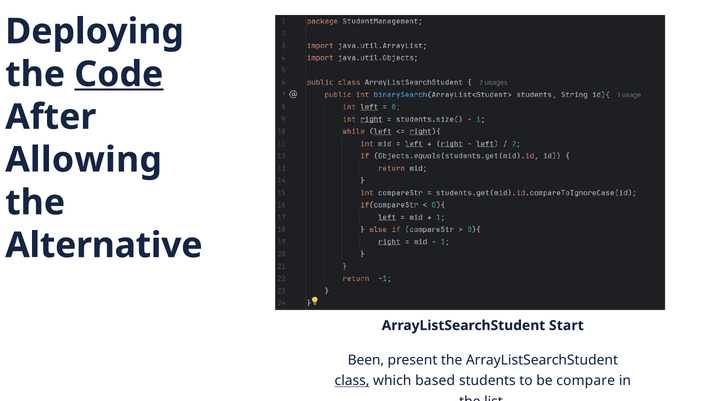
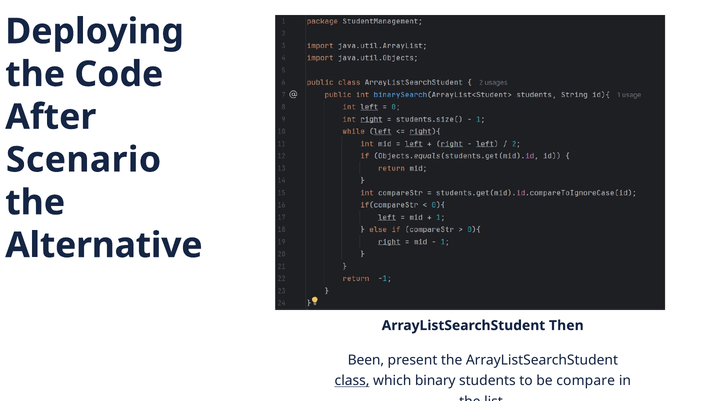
Code underline: present -> none (119, 74)
Allowing: Allowing -> Scenario (84, 160)
Start: Start -> Then (566, 326)
based: based -> binary (435, 381)
